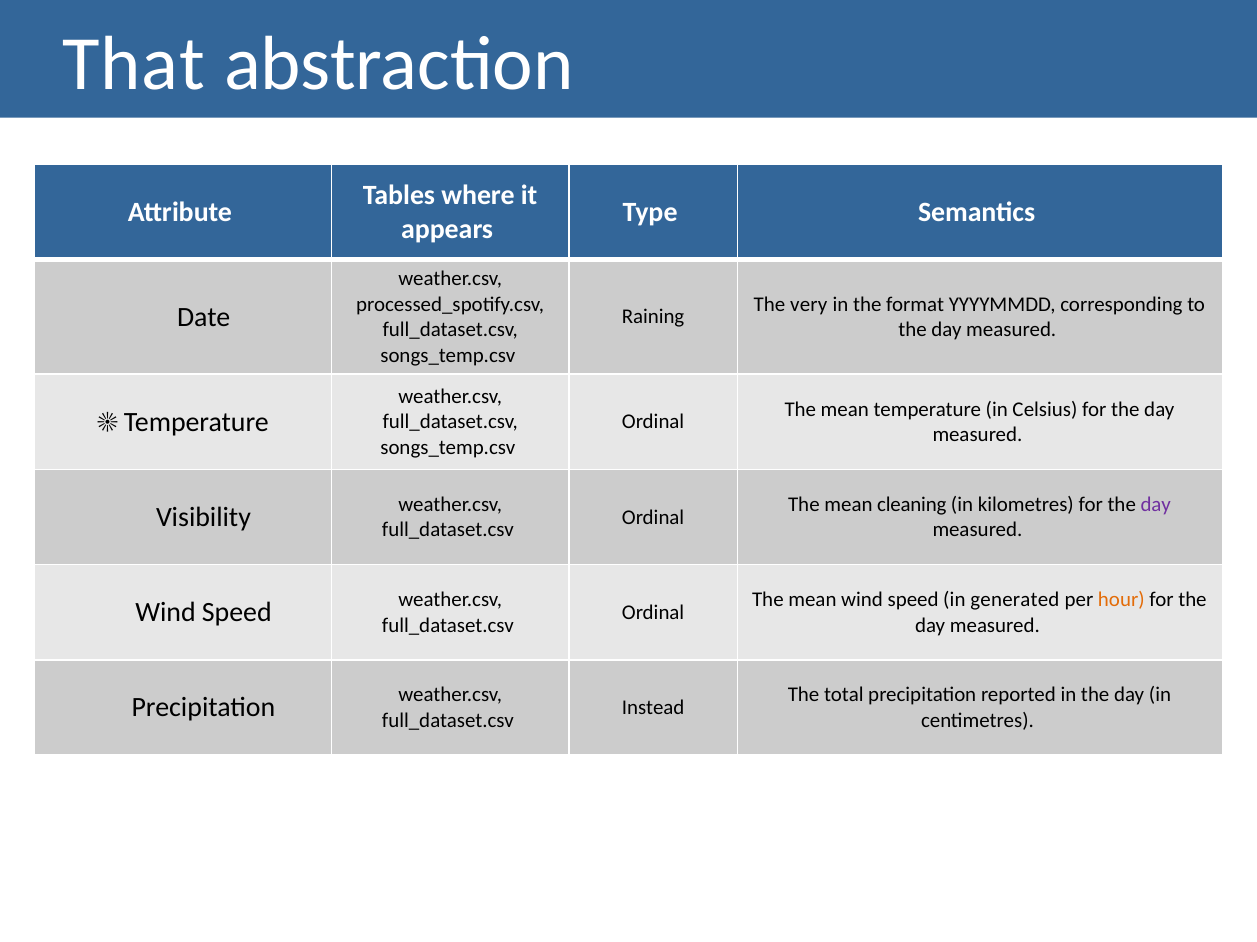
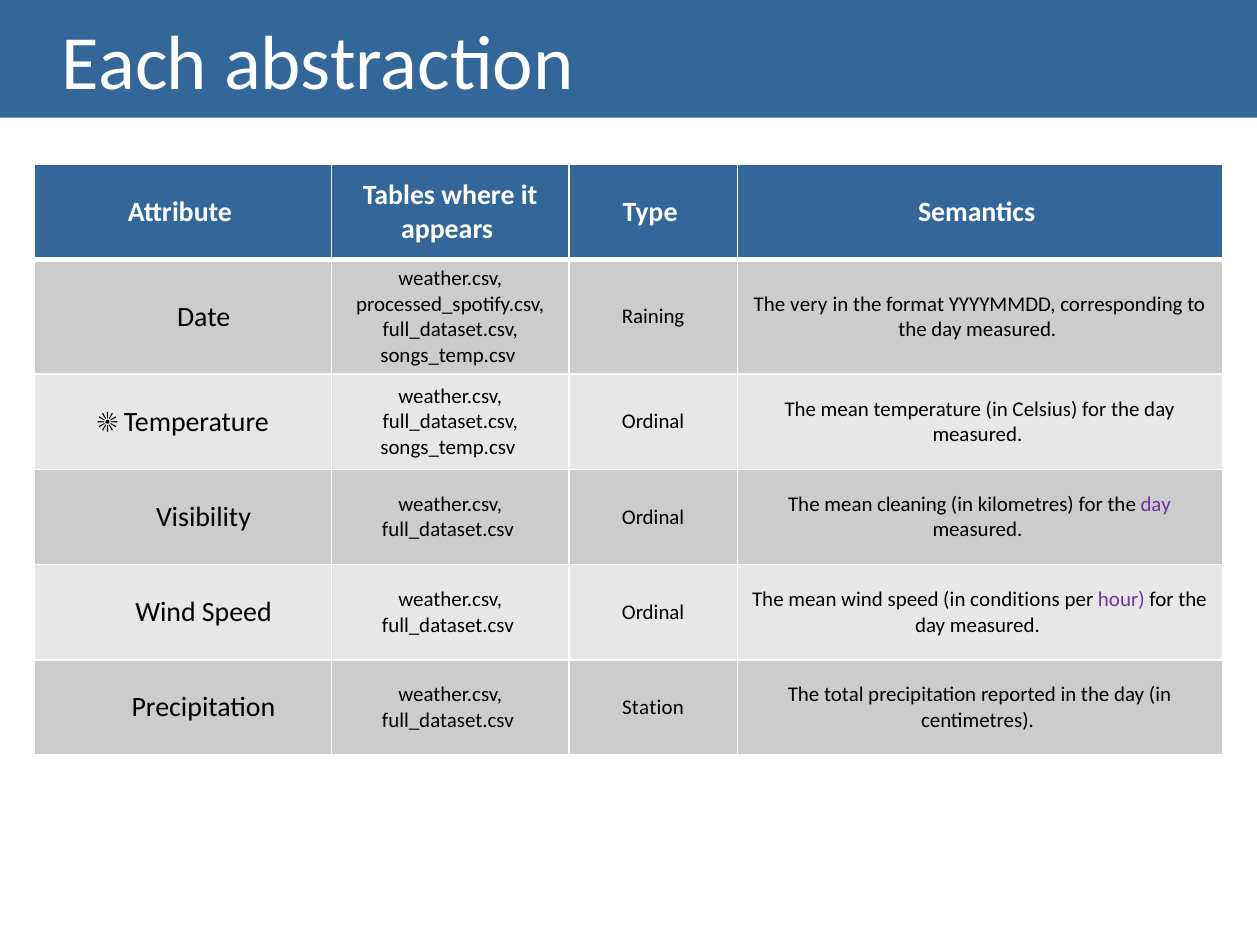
That: That -> Each (135, 64)
generated: generated -> conditions (1015, 600)
hour colour: orange -> purple (1121, 600)
Instead: Instead -> Station (653, 708)
